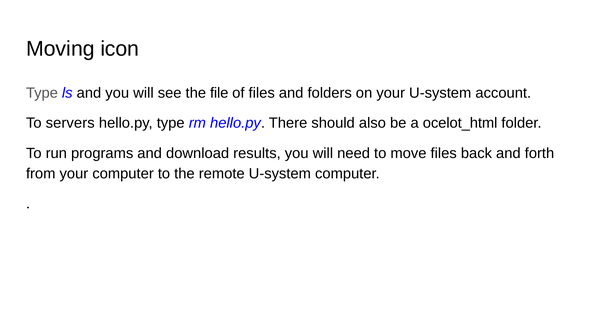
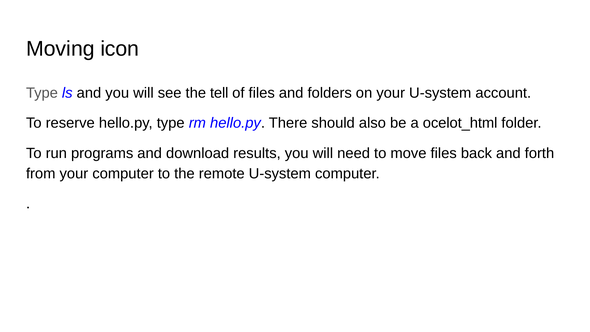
file: file -> tell (219, 93)
servers: servers -> reserve (70, 123)
